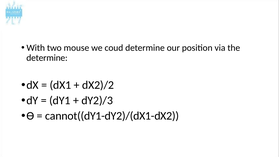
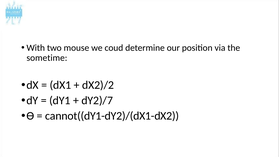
determine: determine -> sometime (47, 58)
dY2)/3: dY2)/3 -> dY2)/7 (97, 100)
